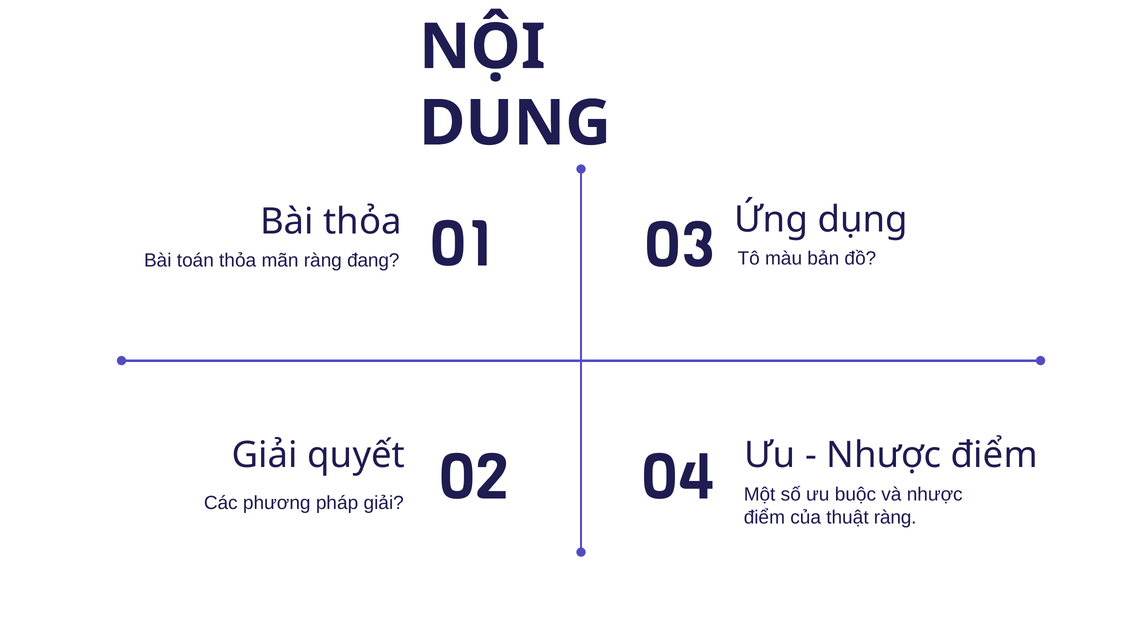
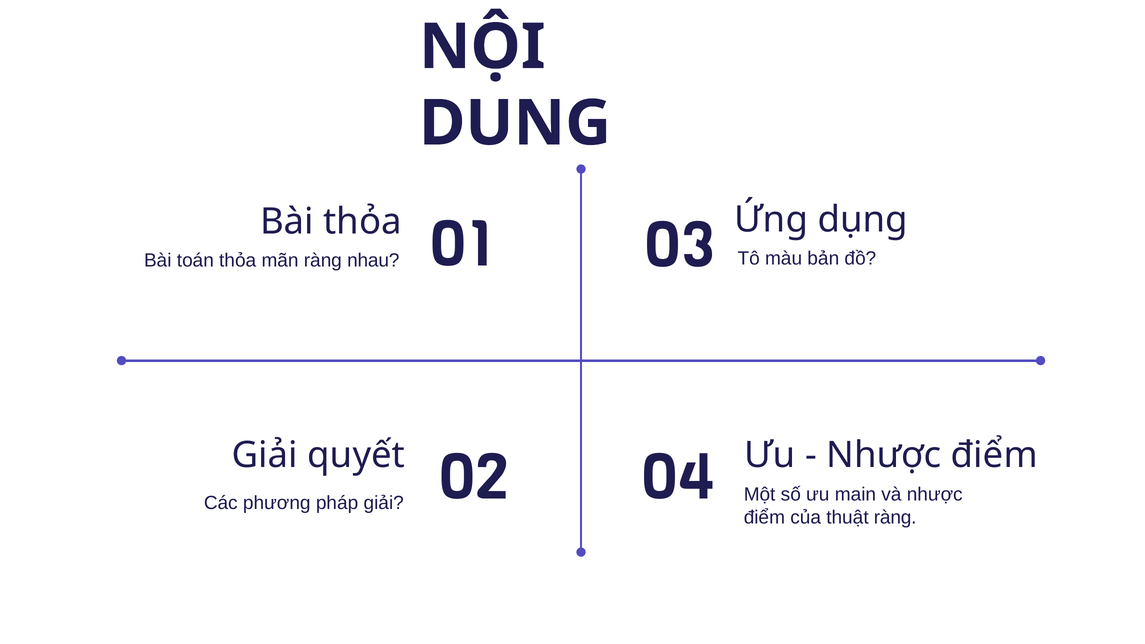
đang: đang -> nhau (373, 260)
buộc: buộc -> main (855, 495)
